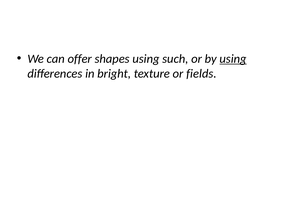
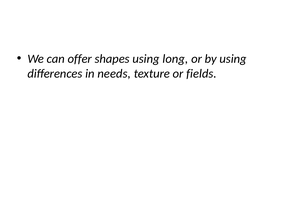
such: such -> long (175, 59)
using underline: present -> none (233, 59)
bright: bright -> needs (114, 74)
